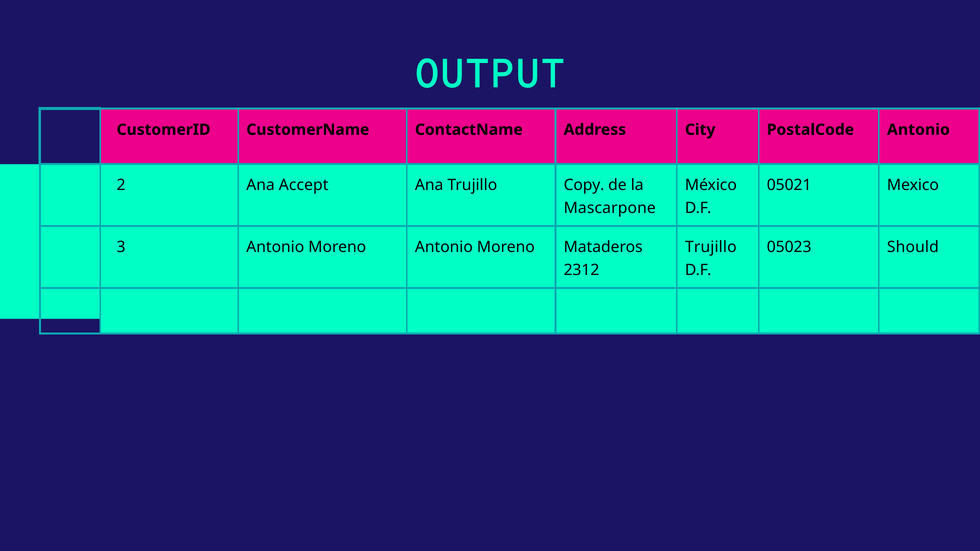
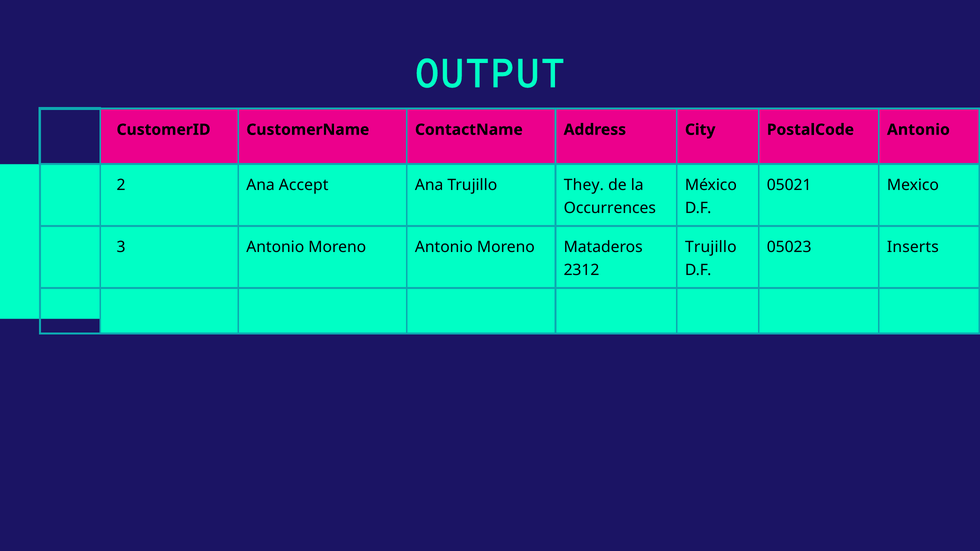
Copy: Copy -> They (584, 185)
Mascarpone: Mascarpone -> Occurrences (610, 208)
Should: Should -> Inserts (913, 247)
